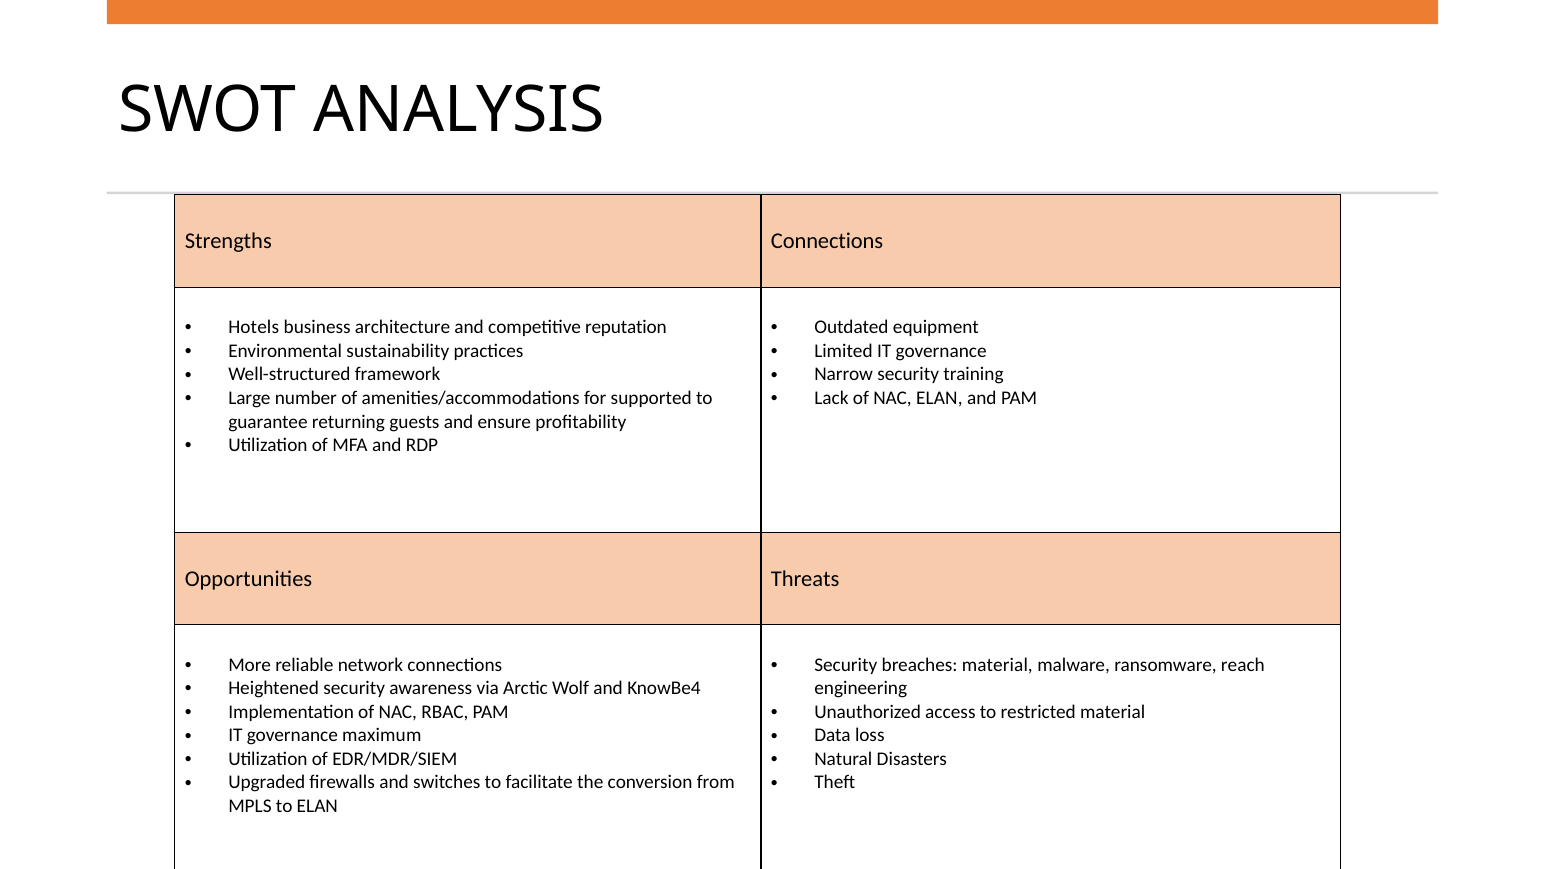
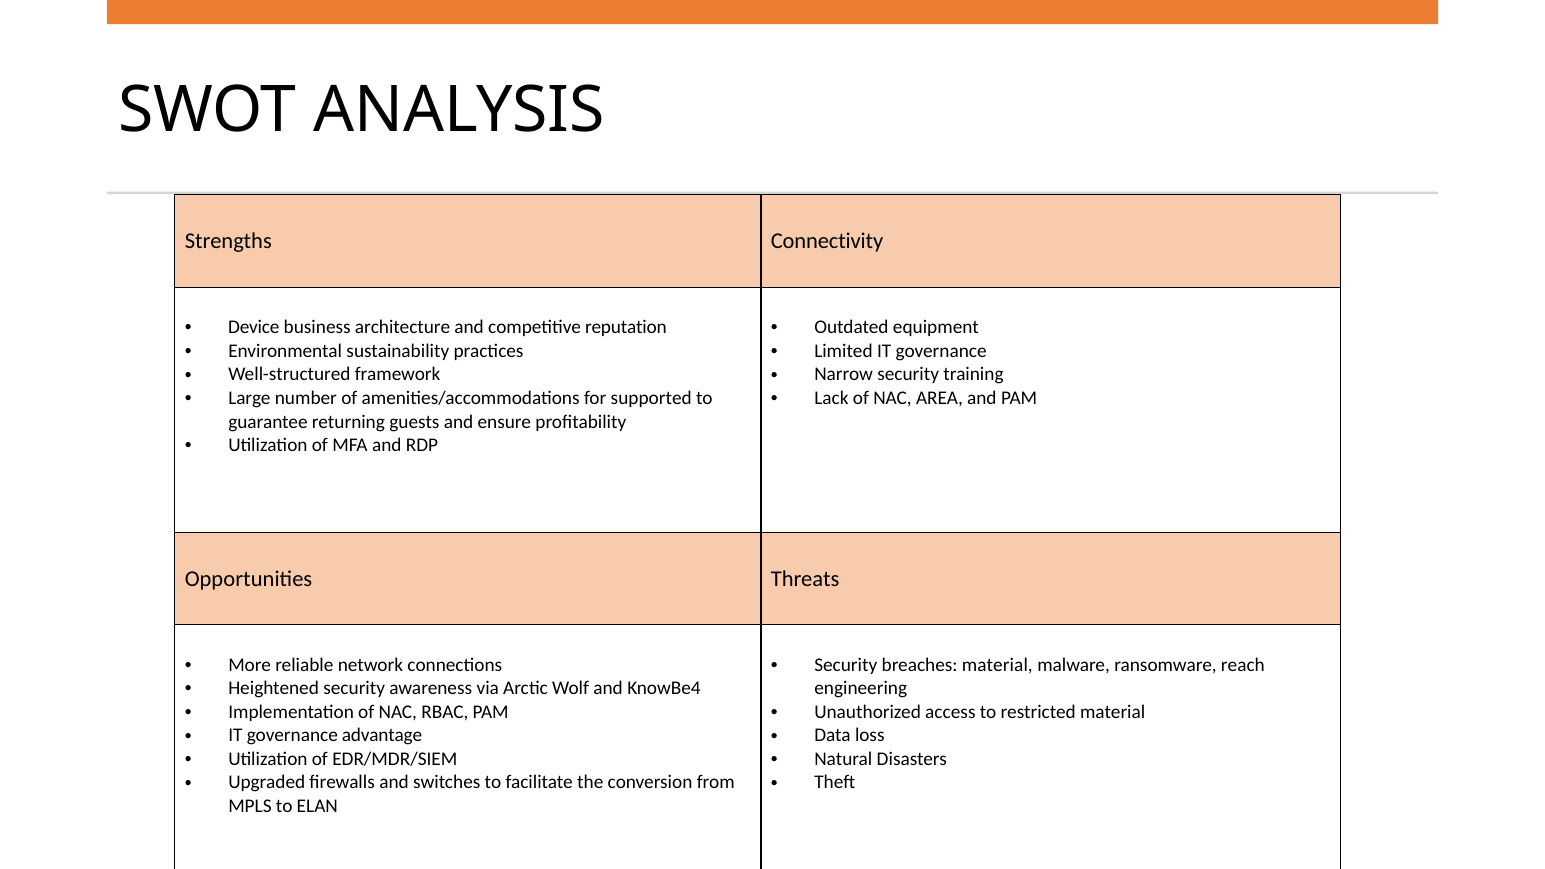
Strengths Connections: Connections -> Connectivity (827, 241)
Hotels: Hotels -> Device (254, 328)
NAC ELAN: ELAN -> AREA (939, 398)
maximum: maximum -> advantage (382, 736)
